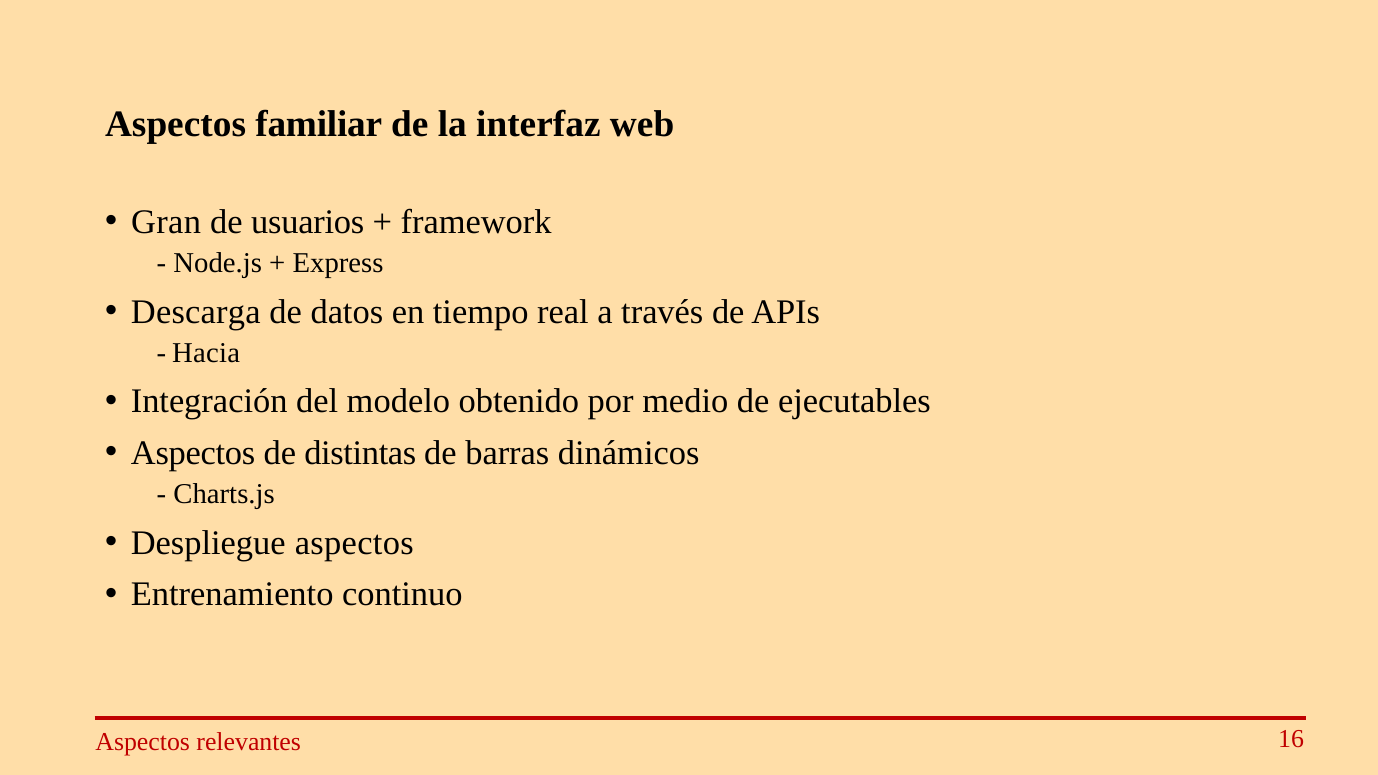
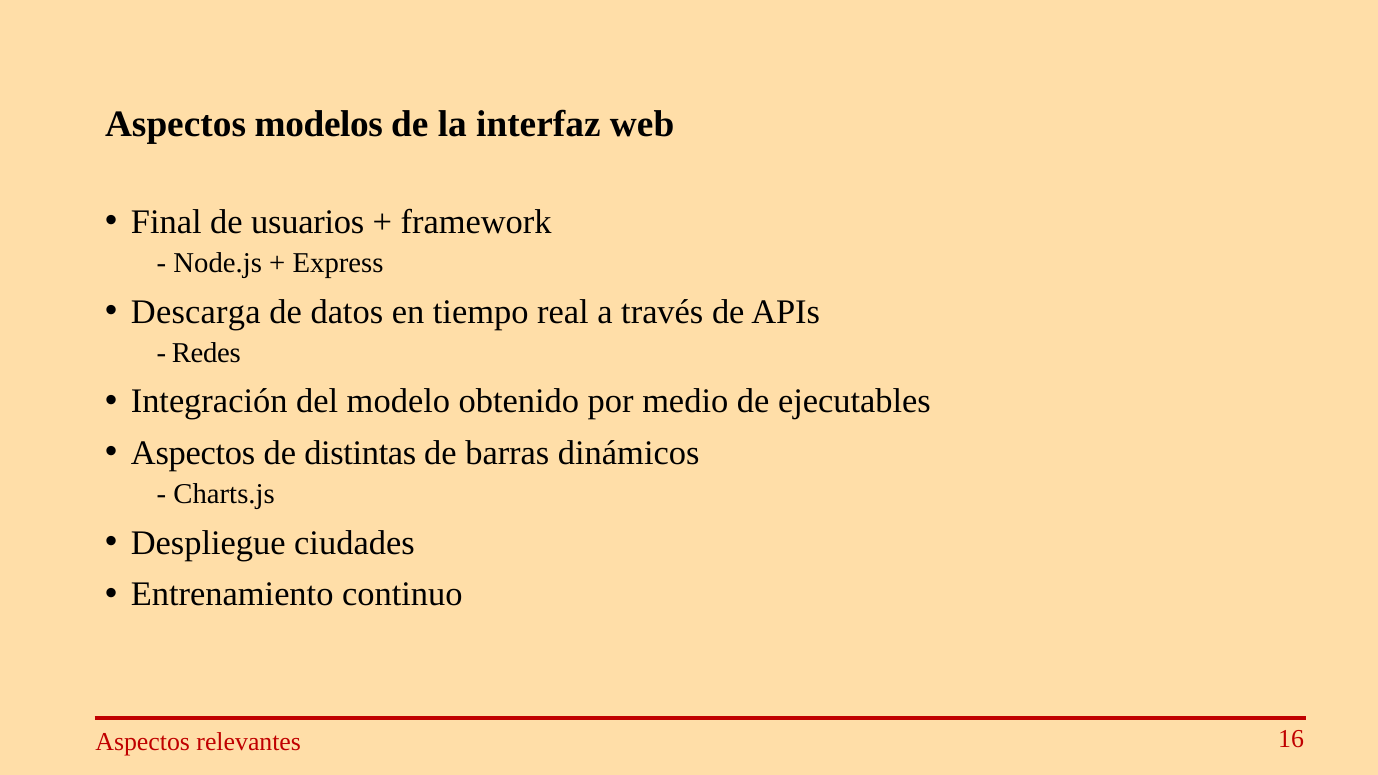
familiar: familiar -> modelos (319, 124)
Gran: Gran -> Final (166, 222)
Hacia: Hacia -> Redes (206, 353)
Despliegue aspectos: aspectos -> ciudades (354, 543)
